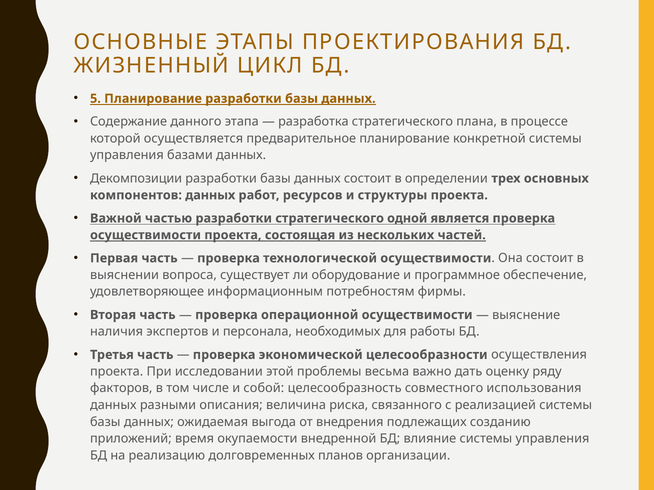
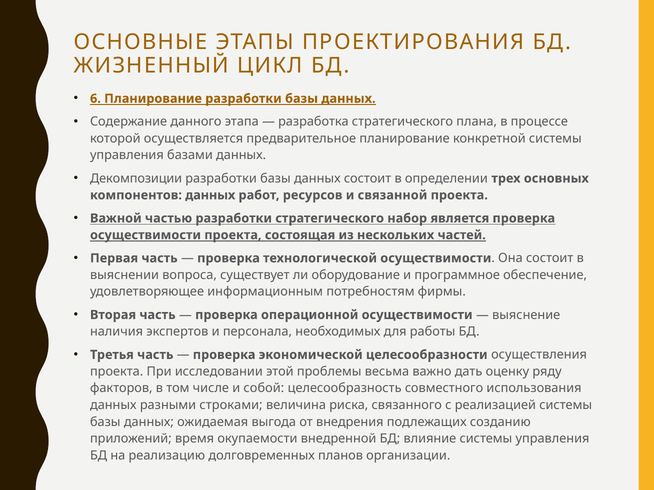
5: 5 -> 6 (95, 99)
структуры: структуры -> связанной (392, 195)
одной: одной -> набор (407, 218)
описания: описания -> строками (231, 405)
